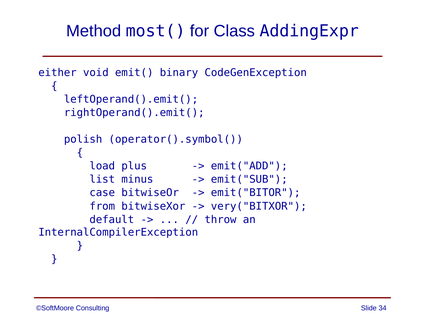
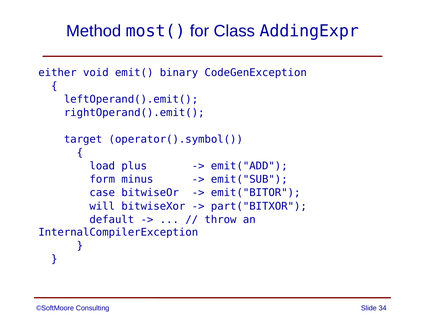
polish: polish -> target (83, 139)
list: list -> form (102, 179)
from: from -> will (102, 206)
very("BITXOR: very("BITXOR -> part("BITXOR (259, 206)
